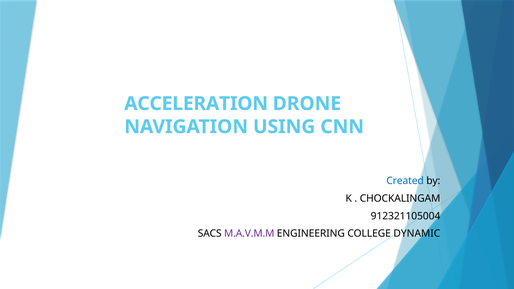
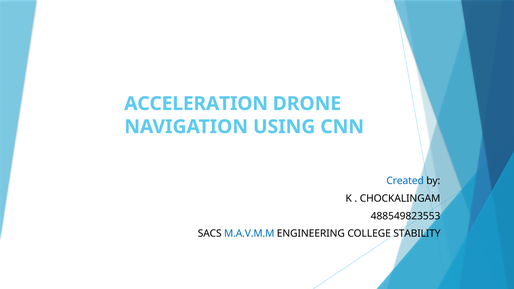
912321105004: 912321105004 -> 488549823553 (406, 216)
M.A.V.M.M colour: purple -> blue (249, 234)
DYNAMIC: DYNAMIC -> STABILITY (417, 234)
